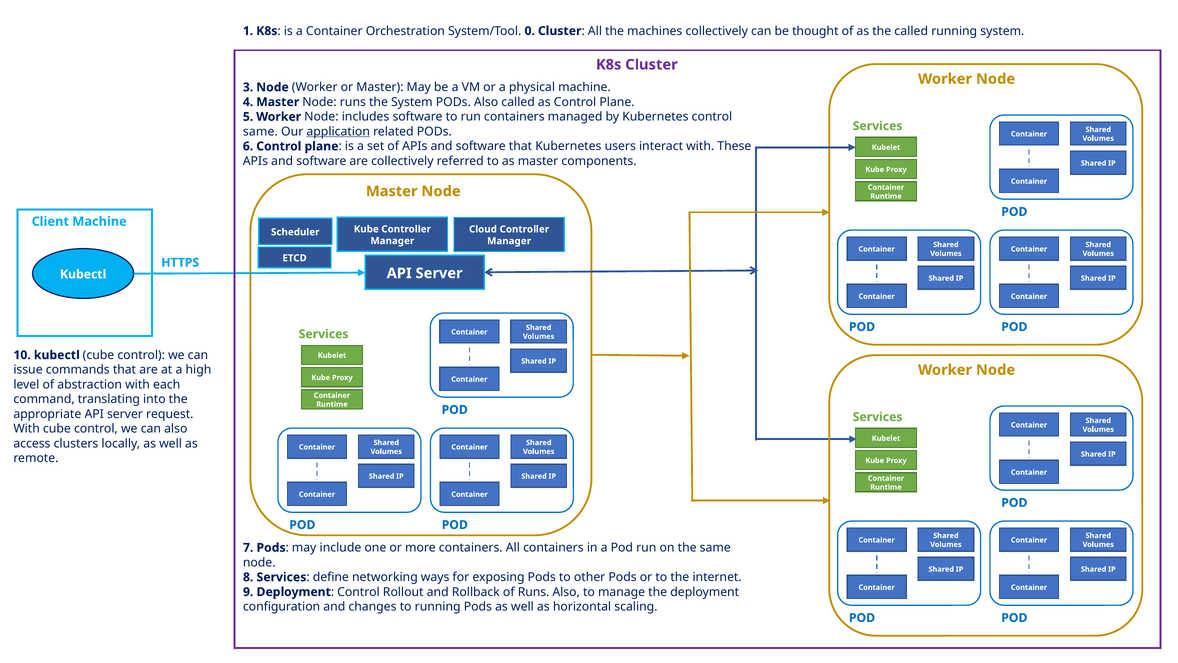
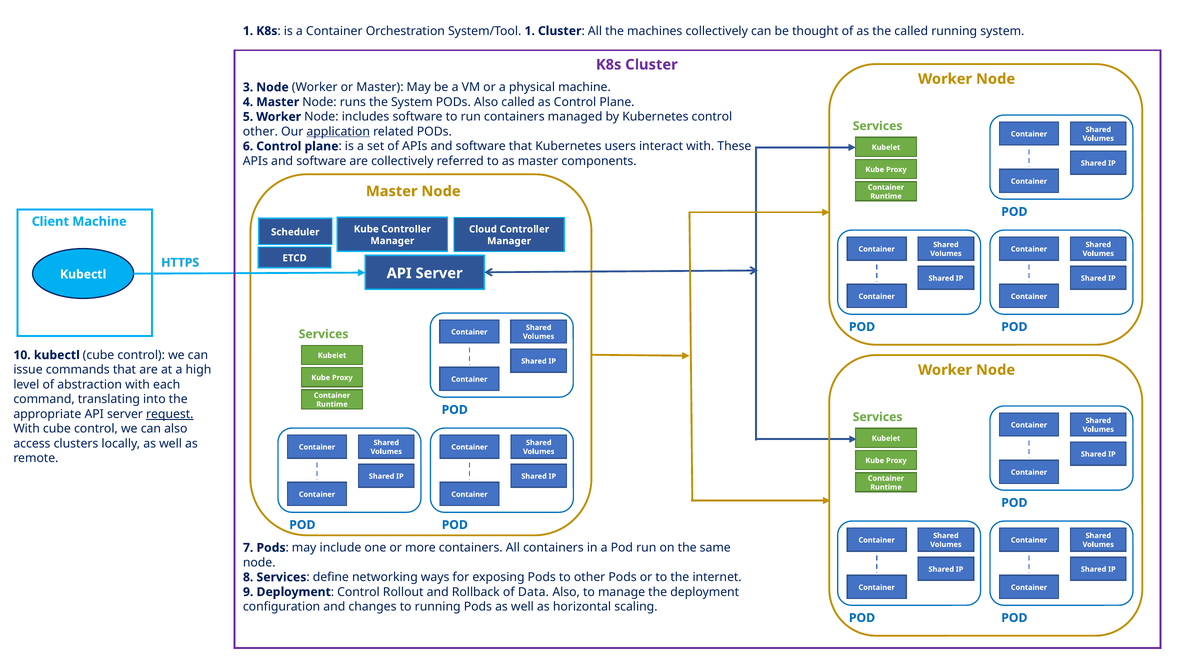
System/Tool 0: 0 -> 1 (530, 31)
same: same -> other (260, 131)
request underline: none -> present (170, 414)
of Runs: Runs -> Data (533, 592)
